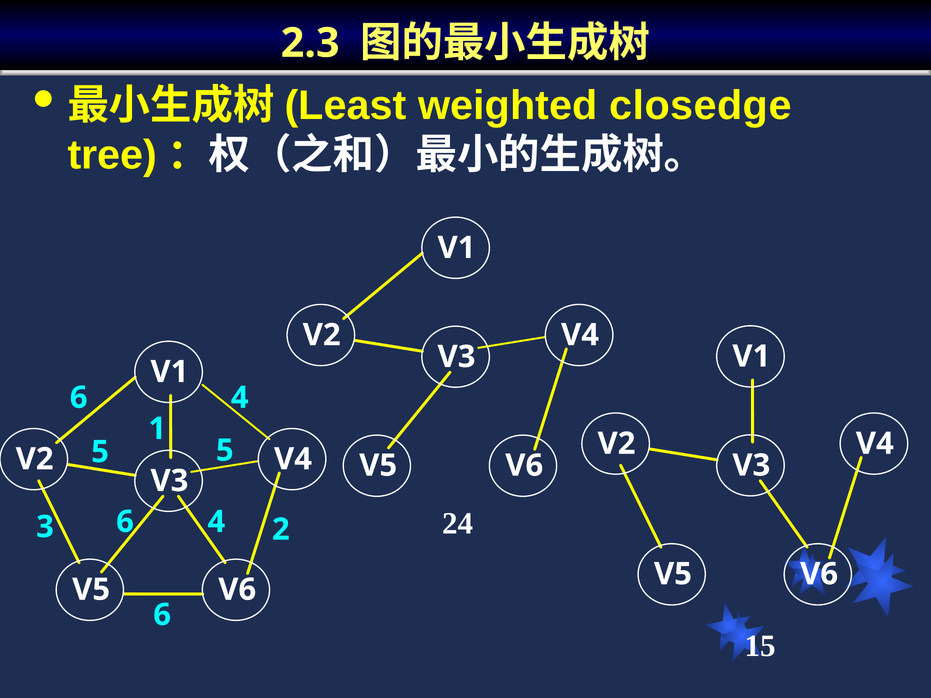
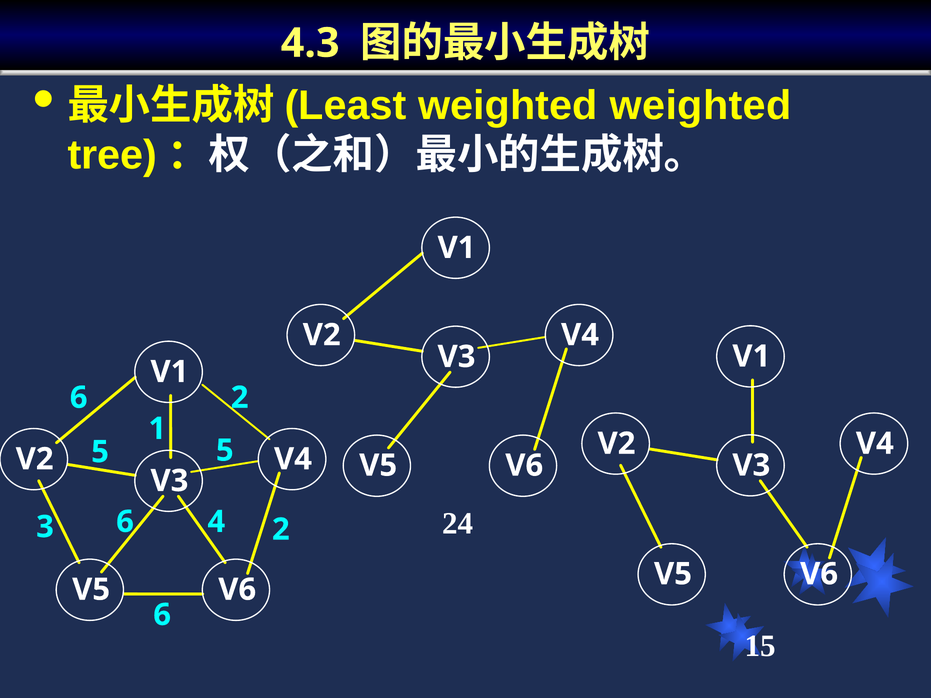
2.3: 2.3 -> 4.3 (310, 43)
weighted closedge: closedge -> weighted (701, 105)
6 4: 4 -> 2 (240, 398)
